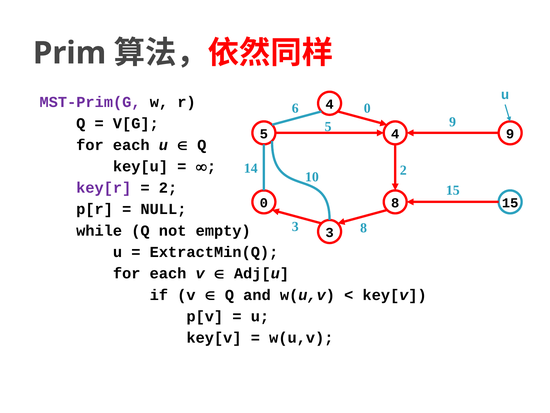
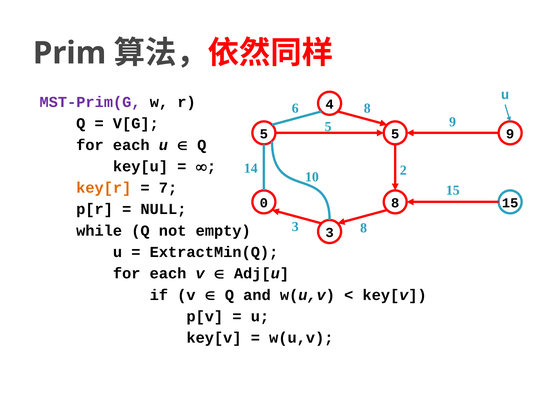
6 0: 0 -> 8 (367, 108)
5 4: 4 -> 5 (395, 134)
key[r colour: purple -> orange (104, 188)
2: 2 -> 7 (168, 188)
